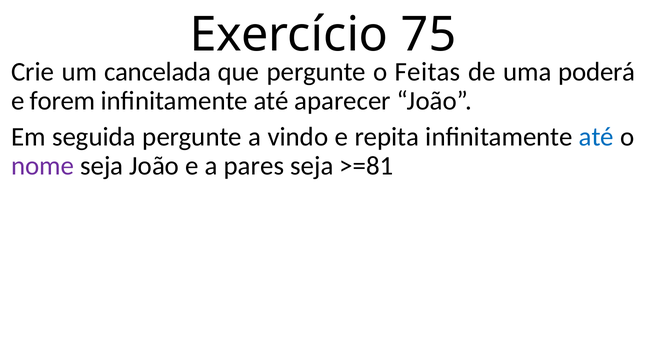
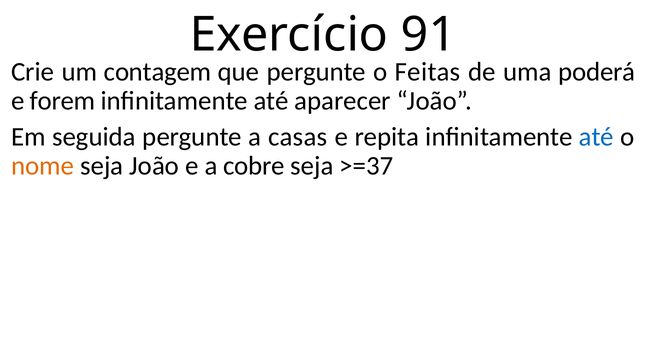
75: 75 -> 91 (429, 35)
cancelada: cancelada -> contagem (158, 72)
vindo: vindo -> casas (298, 137)
nome colour: purple -> orange (43, 166)
pares: pares -> cobre (254, 166)
>=81: >=81 -> >=37 (366, 166)
